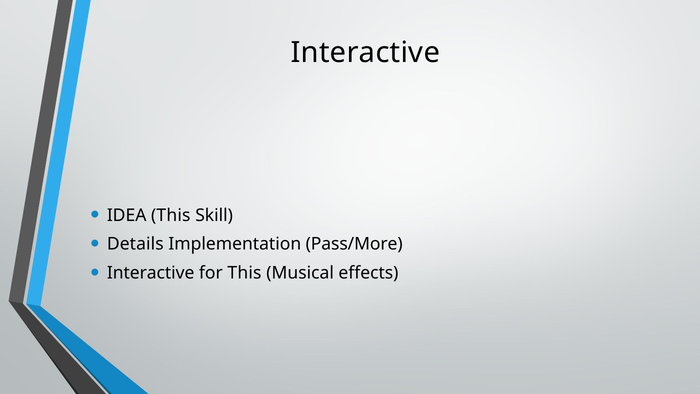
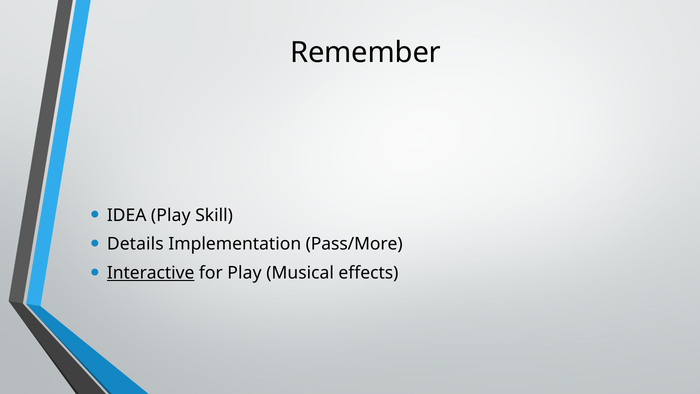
Interactive: Interactive -> Remember (366, 52)
IDEA This: This -> Play (171, 215)
Interactive underline: none -> present (151, 273)
for This: This -> Play (244, 273)
